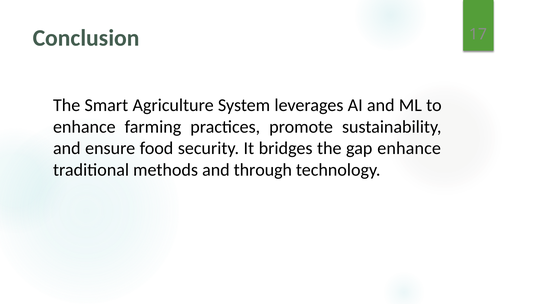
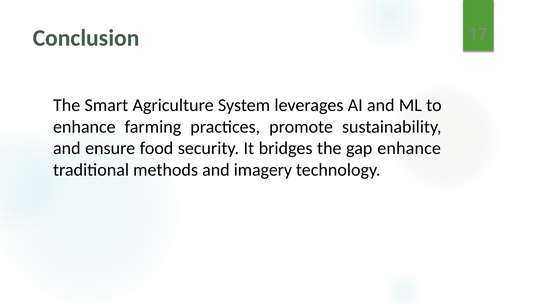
through: through -> imagery (263, 170)
